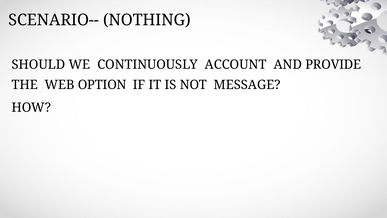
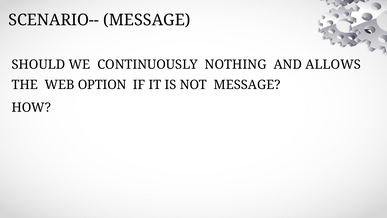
SCENARIO-- NOTHING: NOTHING -> MESSAGE (147, 20)
ACCOUNT: ACCOUNT -> NOTHING (236, 65)
PROVIDE: PROVIDE -> ALLOWS (333, 65)
